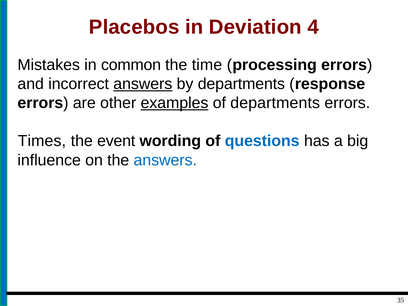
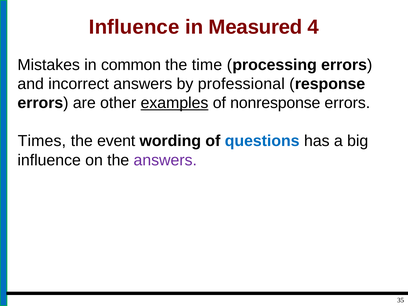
Placebos: Placebos -> Influence (134, 27)
Deviation: Deviation -> Measured (256, 27)
answers underline: present -> none (143, 84)
by departments: departments -> professional (241, 84)
of departments: departments -> nonresponse (275, 103)
answers colour: blue -> purple (165, 160)
